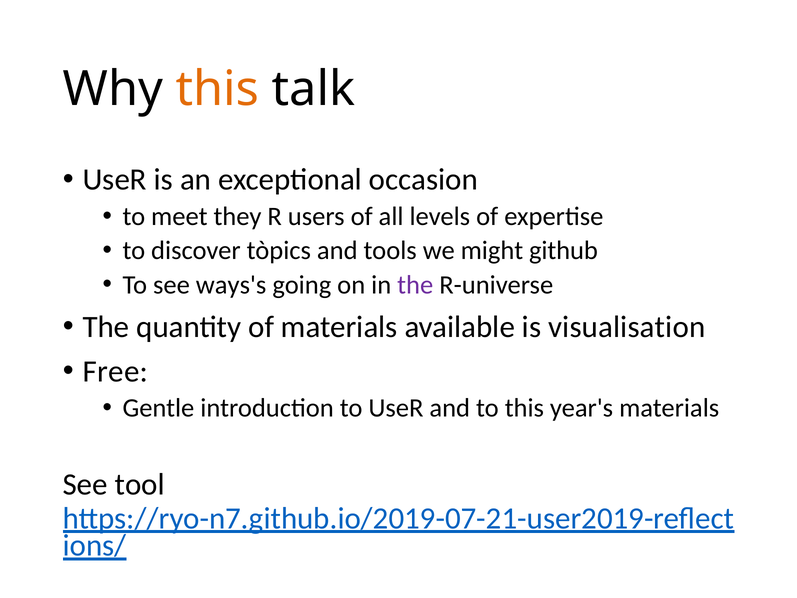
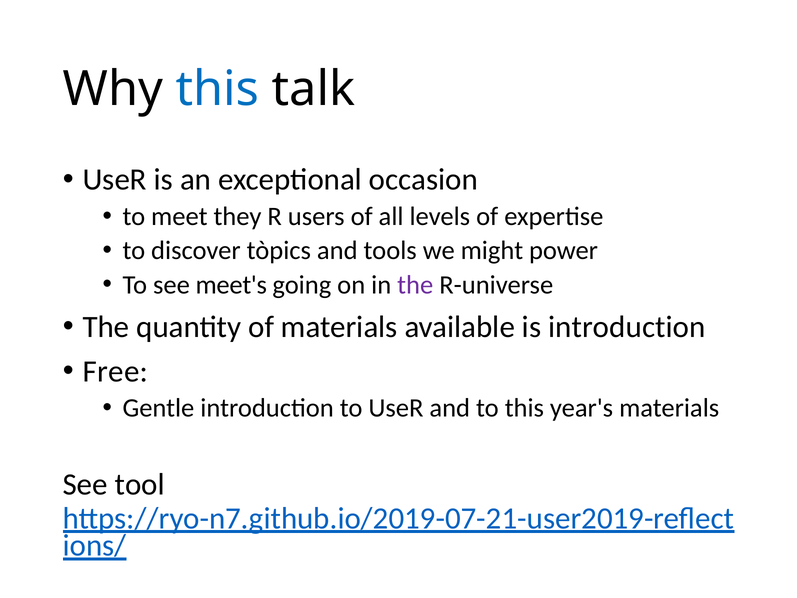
this colour: orange -> blue (217, 89)
github: github -> power (564, 250)
ways's: ways's -> meet's (231, 285)
is visualisation: visualisation -> introduction (627, 327)
